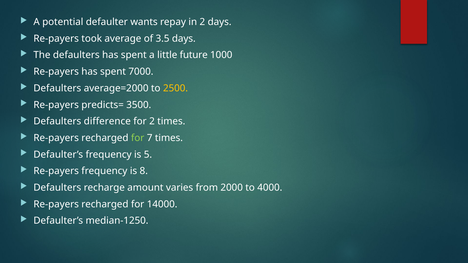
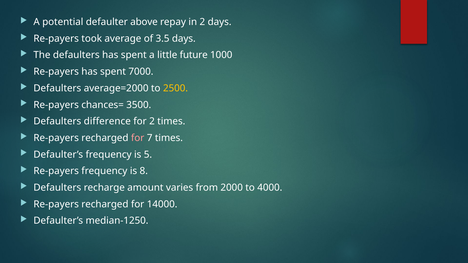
wants: wants -> above (144, 22)
predicts=: predicts= -> chances= (103, 105)
for colour: light green -> pink (138, 138)
